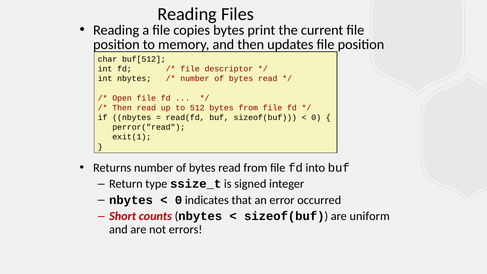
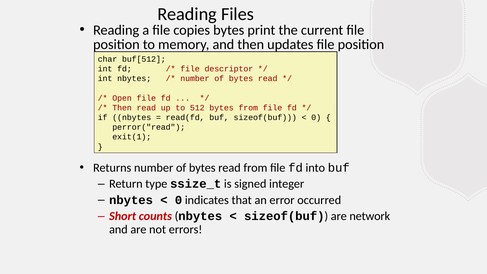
uniform: uniform -> network (370, 216)
